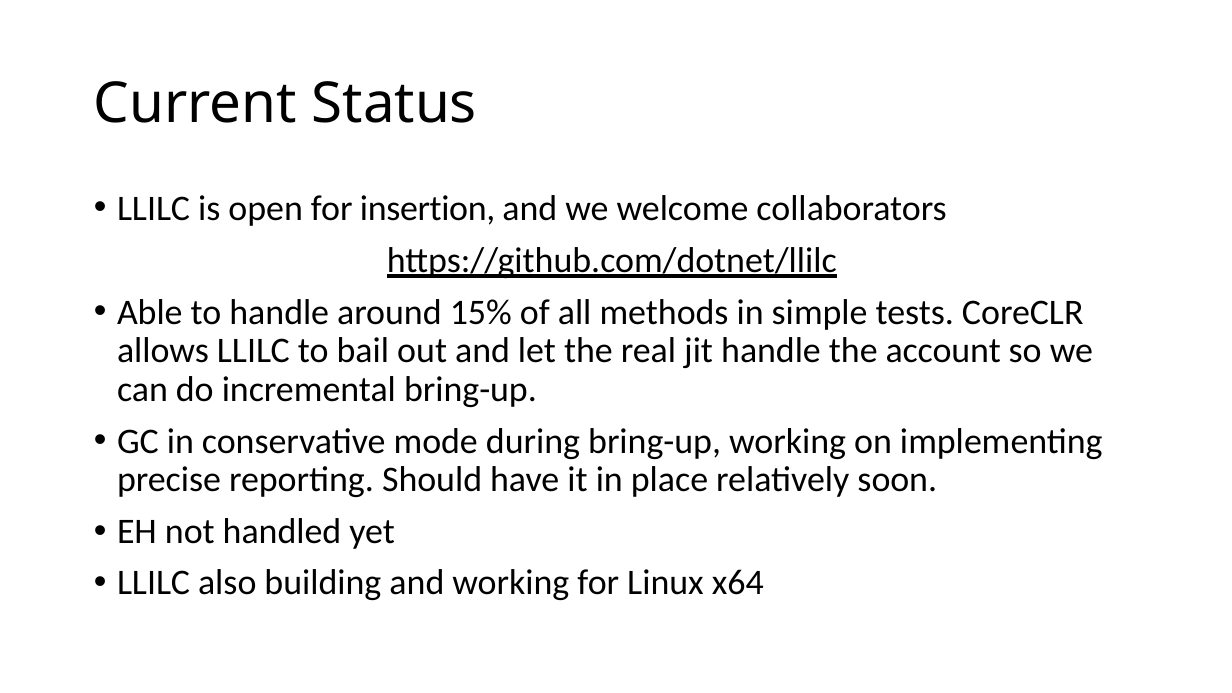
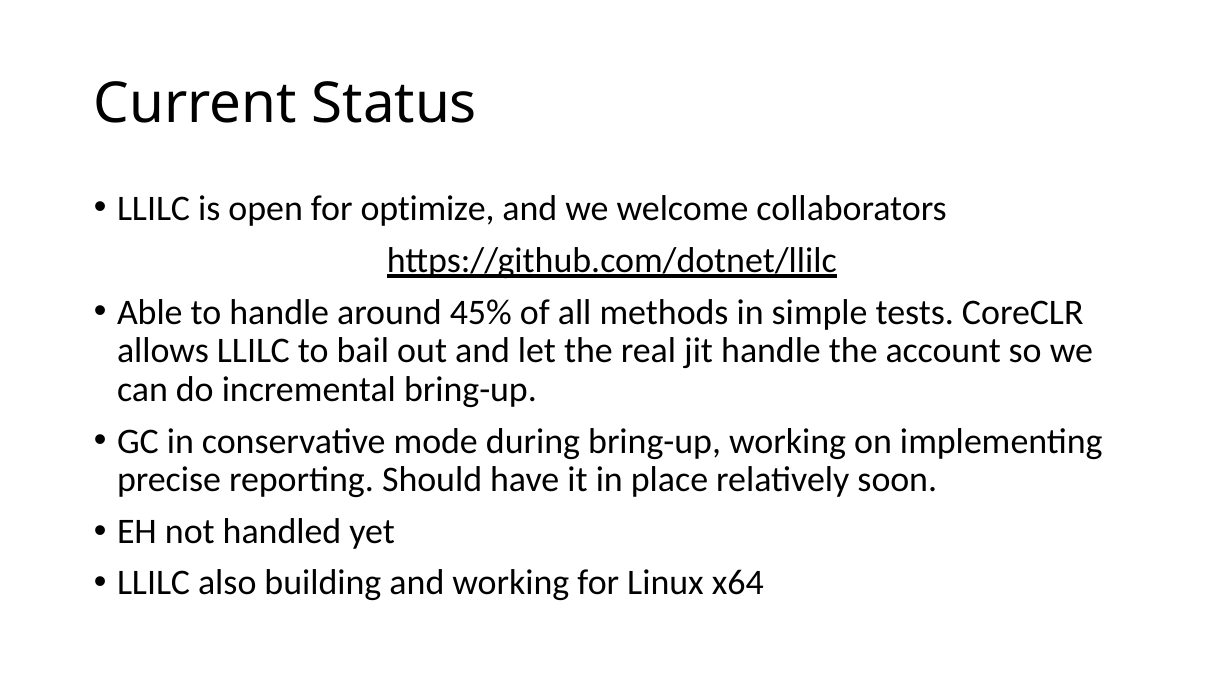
insertion: insertion -> optimize (428, 208)
15%: 15% -> 45% (481, 312)
